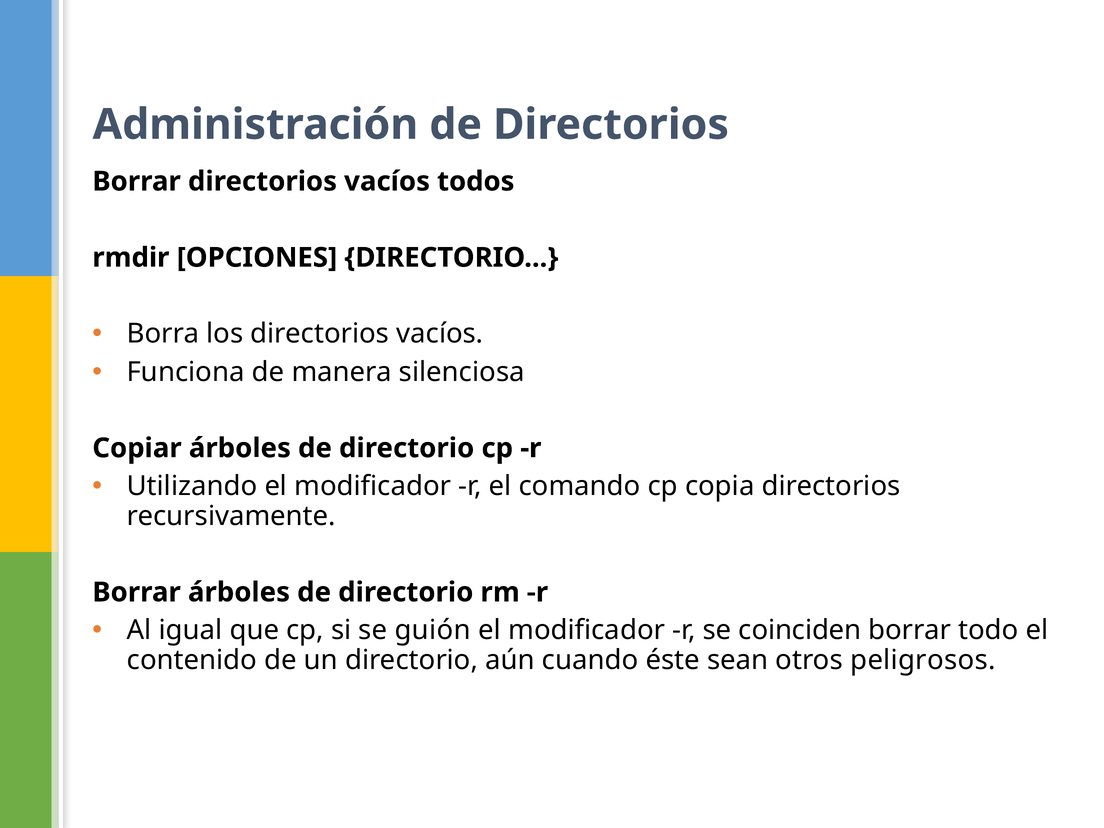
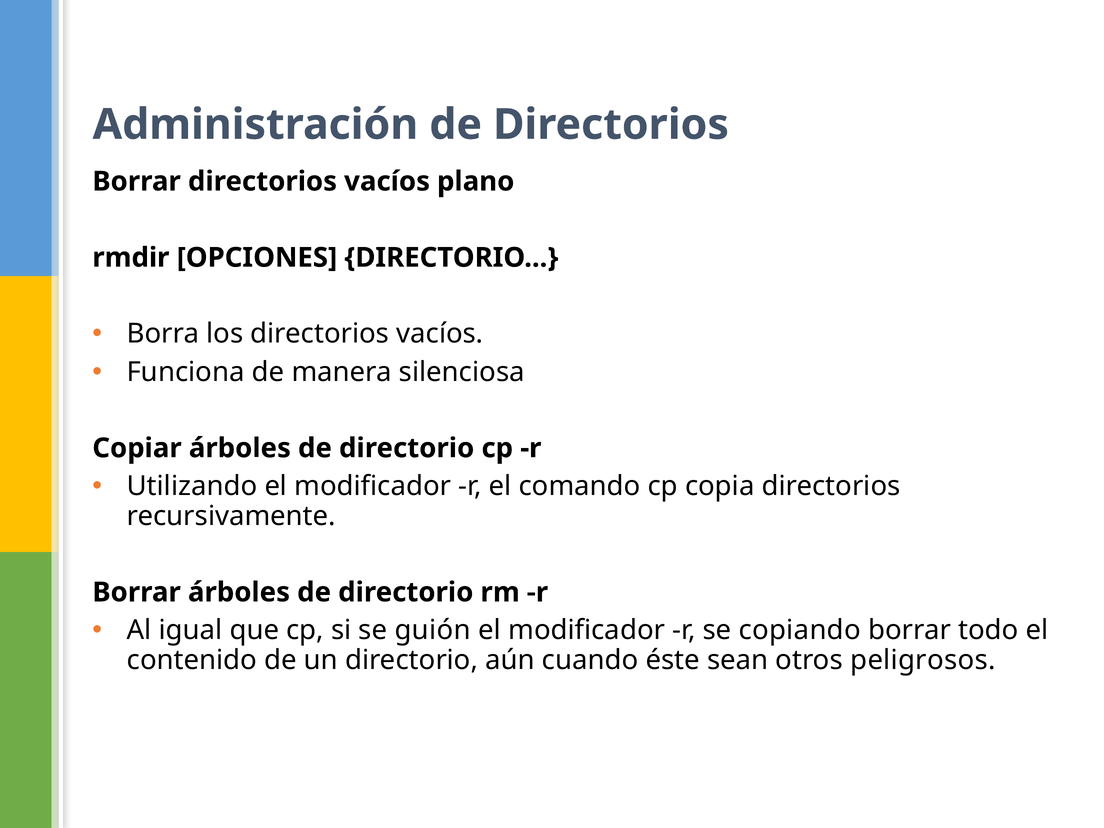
todos: todos -> plano (476, 181)
coinciden: coinciden -> copiando (800, 630)
